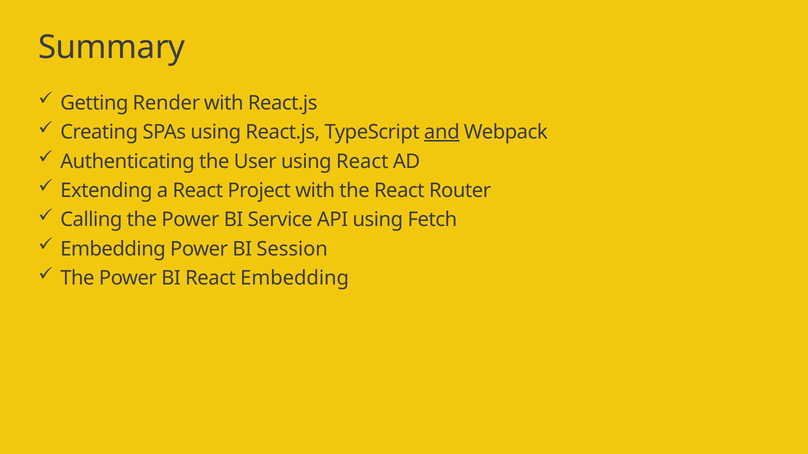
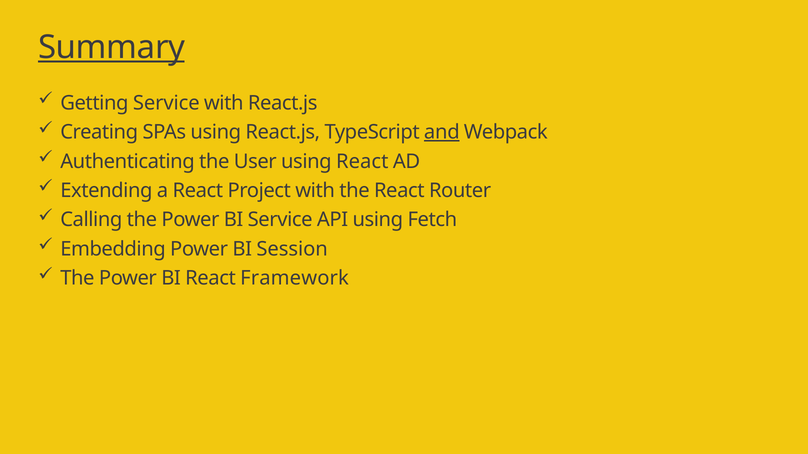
Summary underline: none -> present (112, 47)
Getting Render: Render -> Service (166, 103)
React Embedding: Embedding -> Framework (295, 278)
